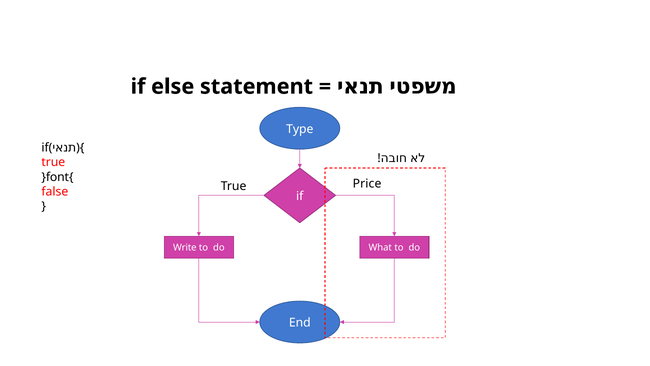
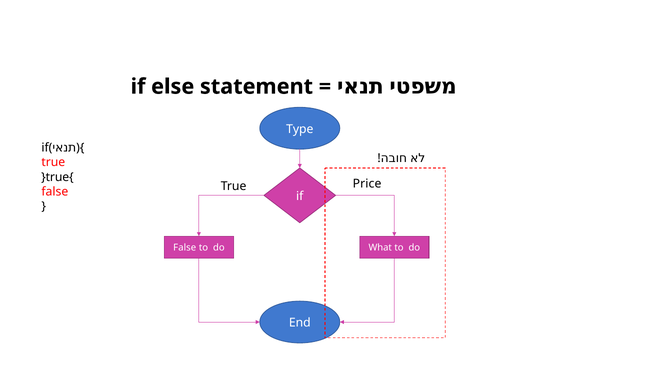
}font{: }font{ -> }true{ (57, 177)
Write: Write -> False (185, 248)
